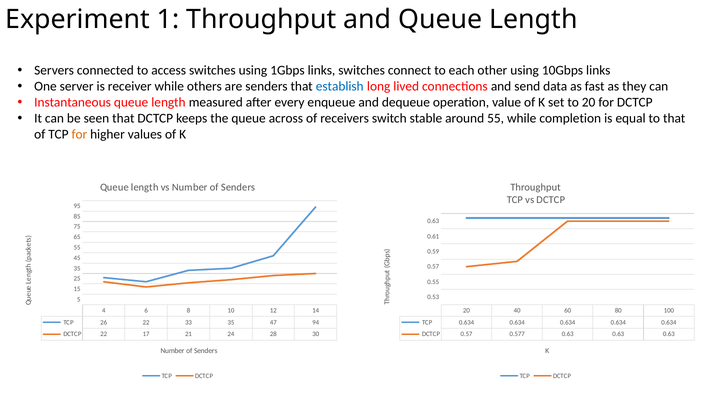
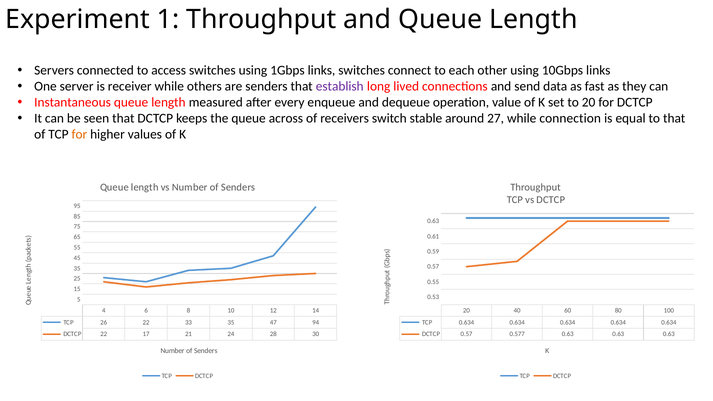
establish colour: blue -> purple (340, 86)
around 55: 55 -> 27 (496, 118)
completion: completion -> connection (570, 118)
